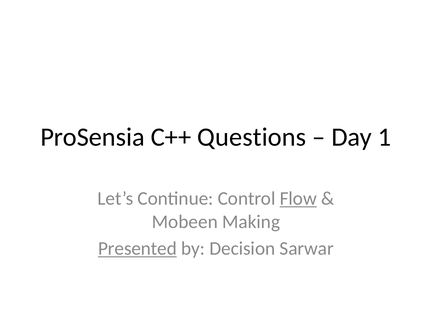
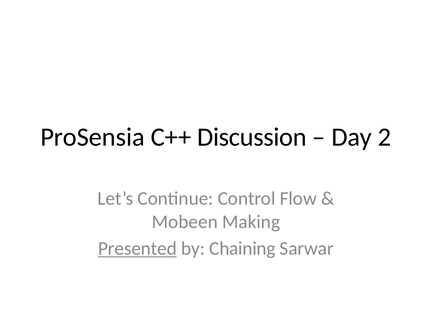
Questions: Questions -> Discussion (252, 137)
1: 1 -> 2 (384, 137)
Flow underline: present -> none (298, 199)
Decision: Decision -> Chaining (242, 249)
